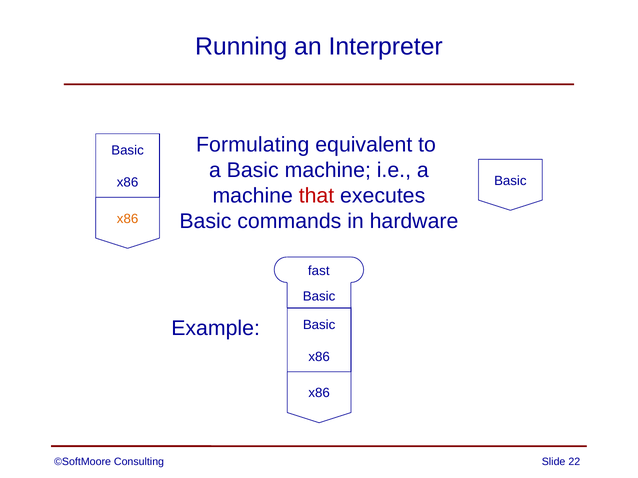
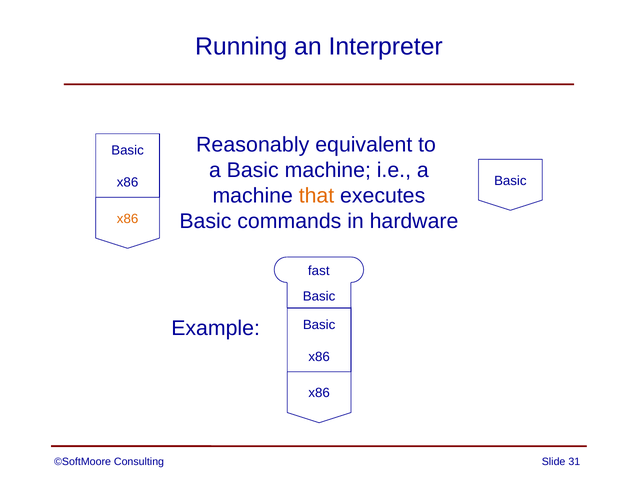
Formulating: Formulating -> Reasonably (253, 145)
that colour: red -> orange (316, 196)
22: 22 -> 31 (574, 462)
